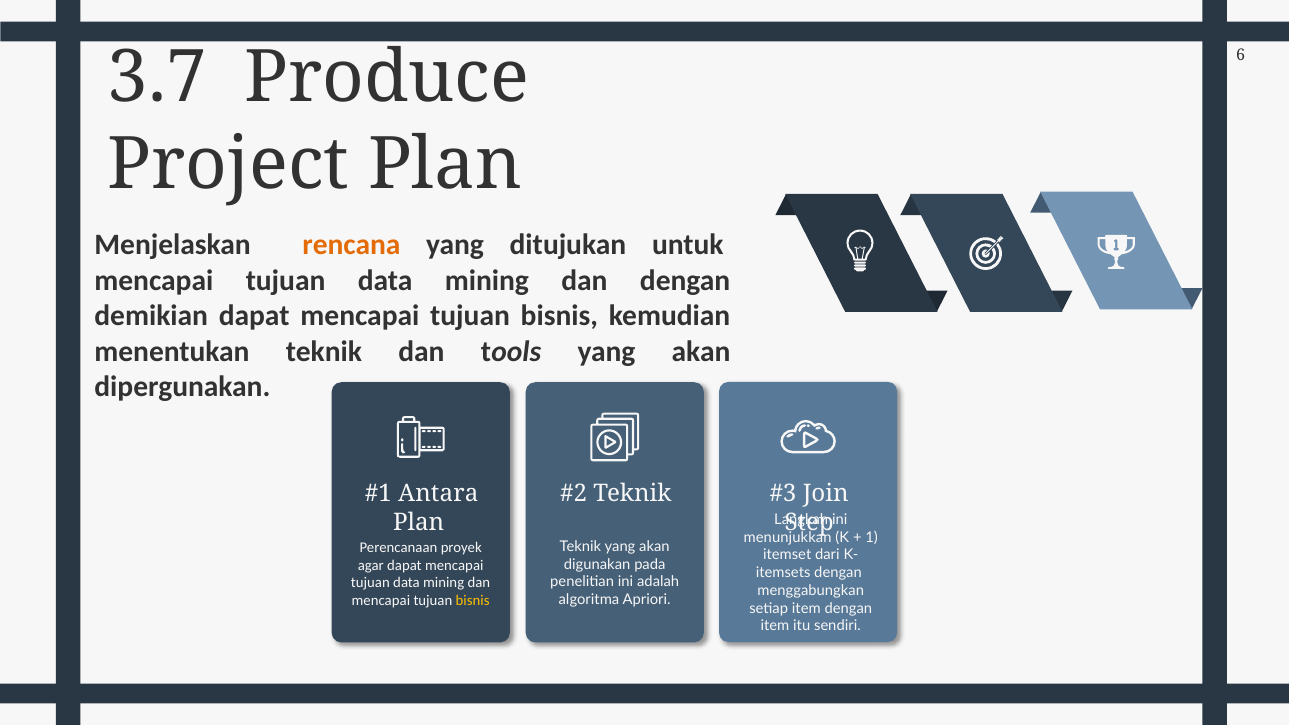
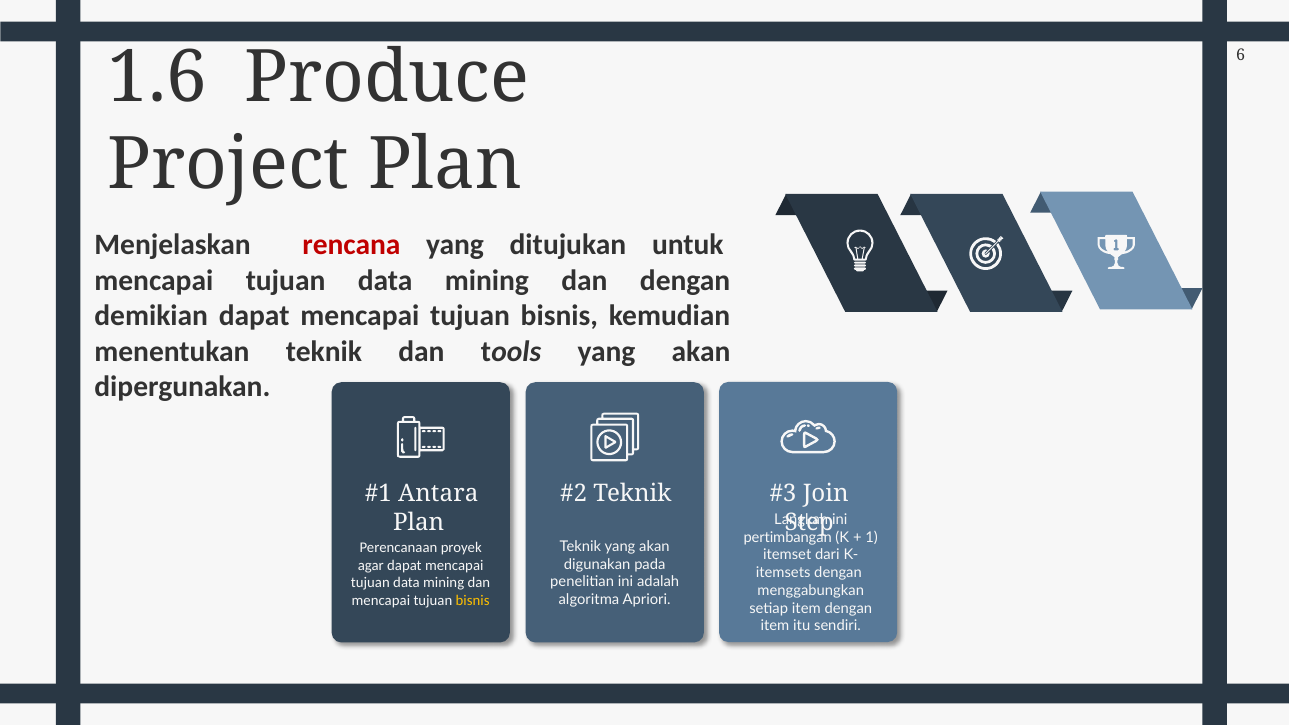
3.7: 3.7 -> 1.6 (158, 78)
rencana colour: orange -> red (351, 245)
menunjukkan: menunjukkan -> pertimbangan (788, 537)
